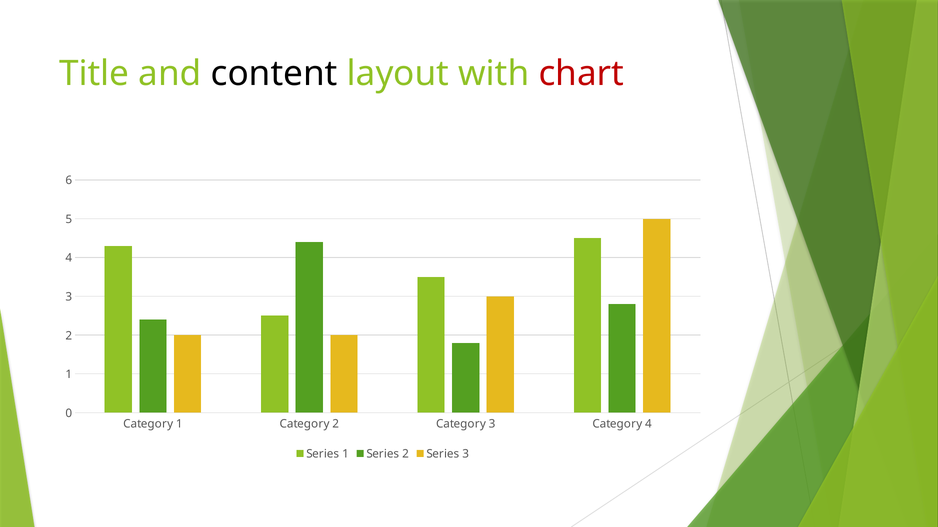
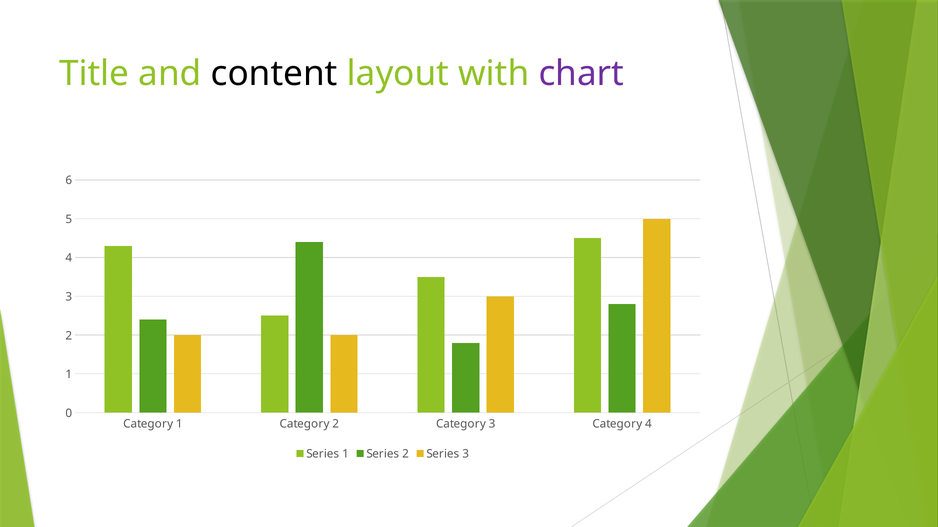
chart colour: red -> purple (581, 74)
